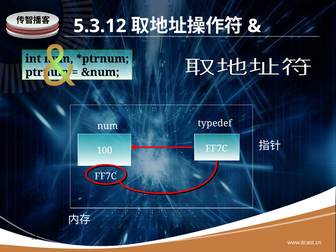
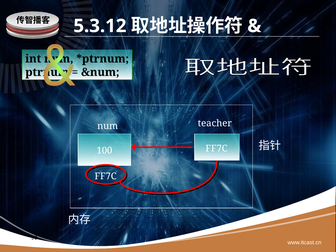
typedef: typedef -> teacher (215, 123)
